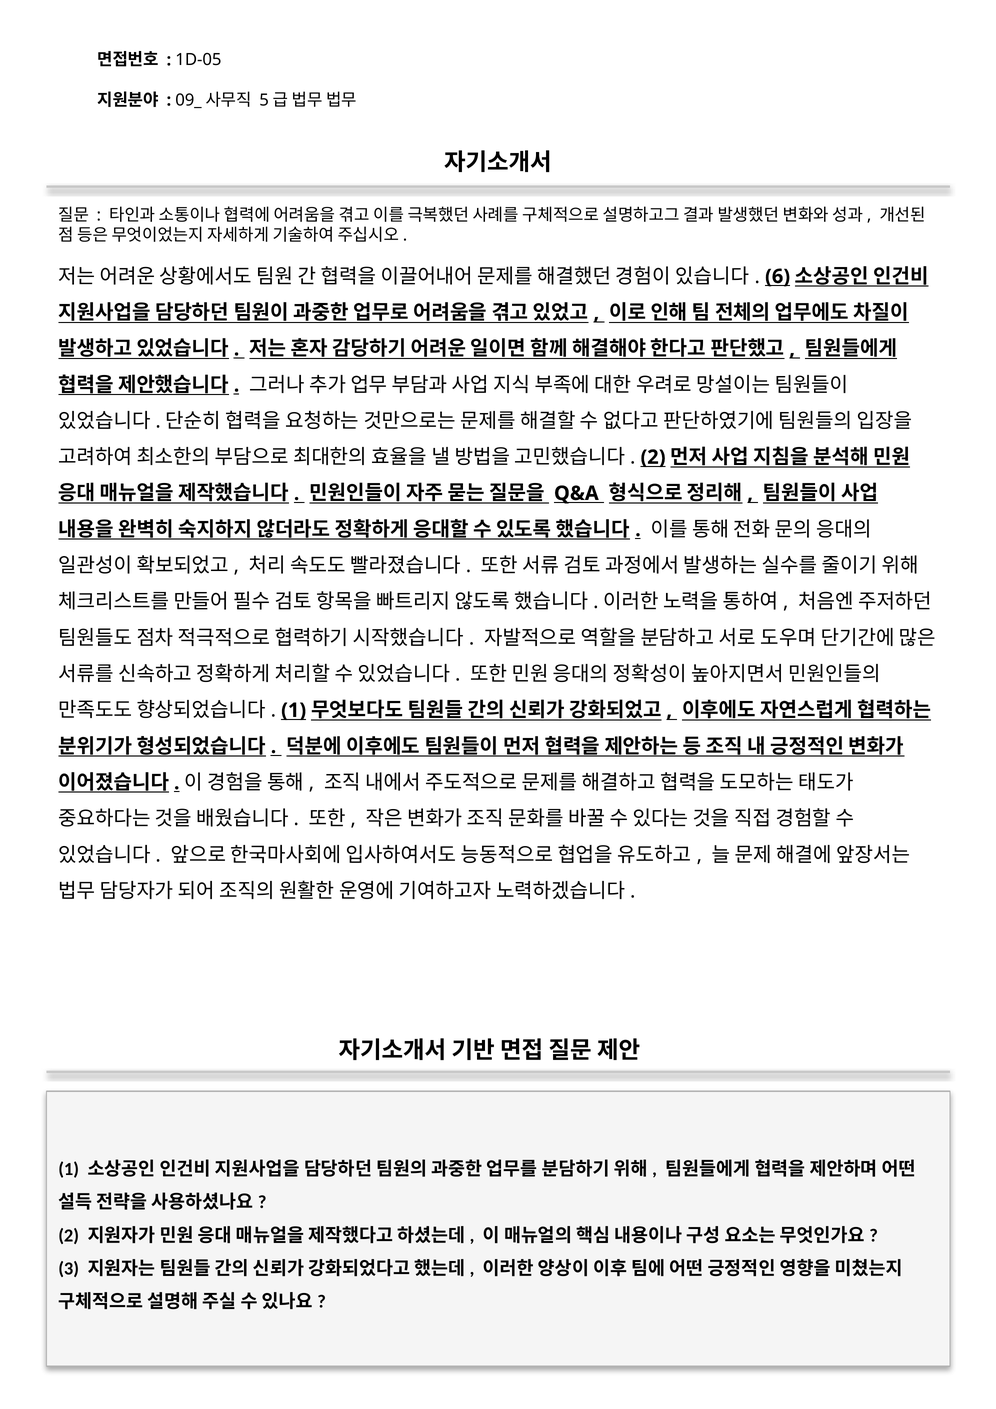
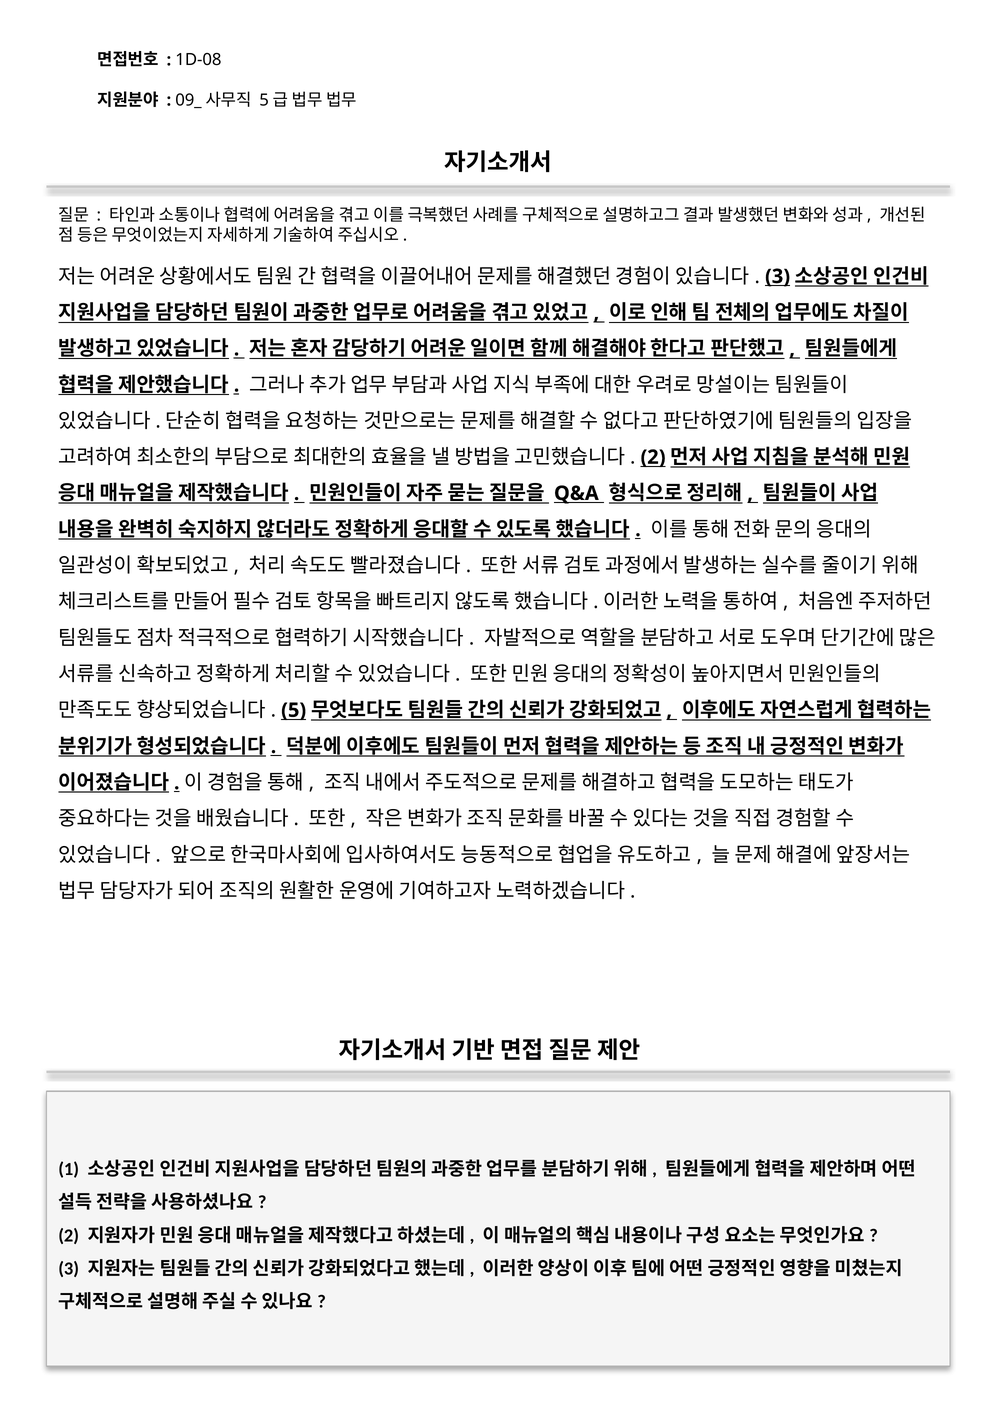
1D-05: 1D-05 -> 1D-08 (198, 60)
6: 6 -> 3 (778, 276)
1: 1 -> 5 (294, 710)
